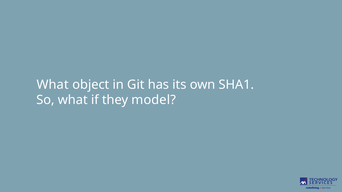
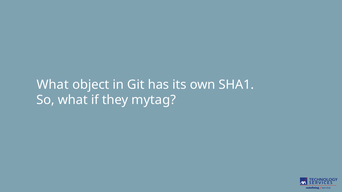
model: model -> mytag (154, 100)
